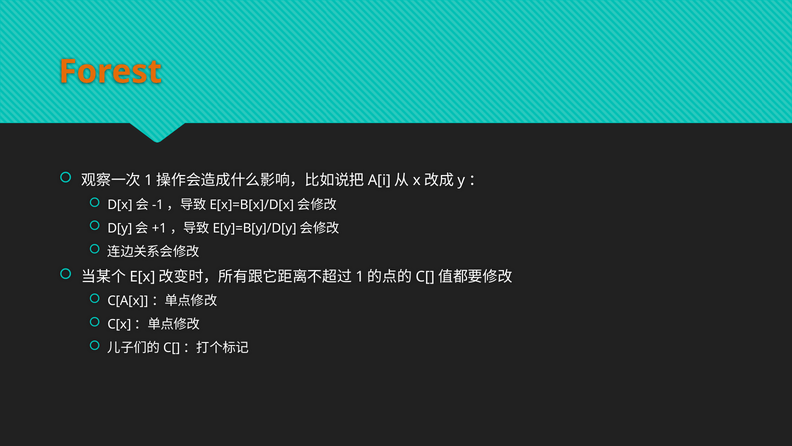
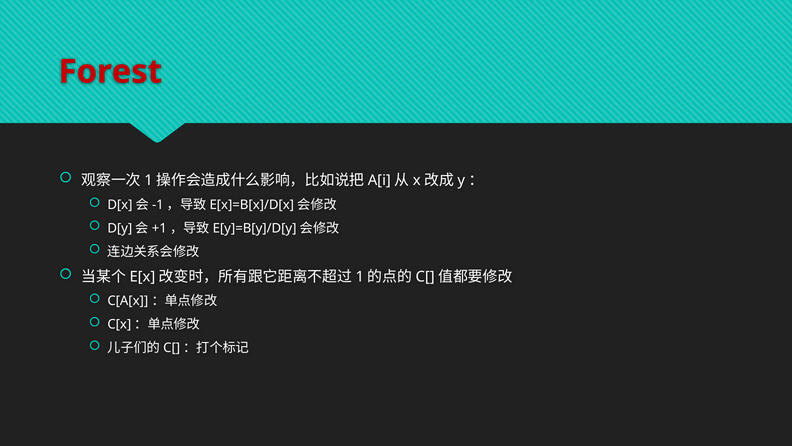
Forest colour: orange -> red (110, 72)
